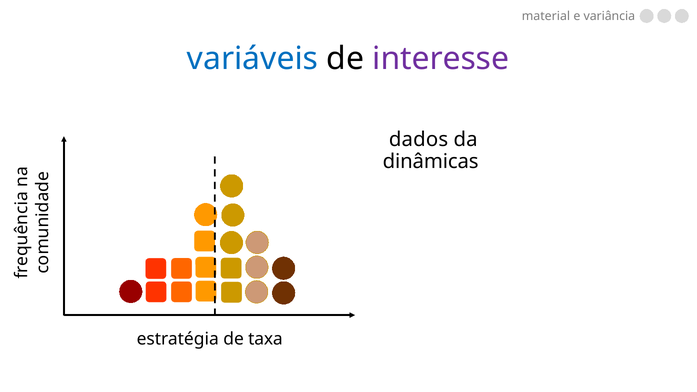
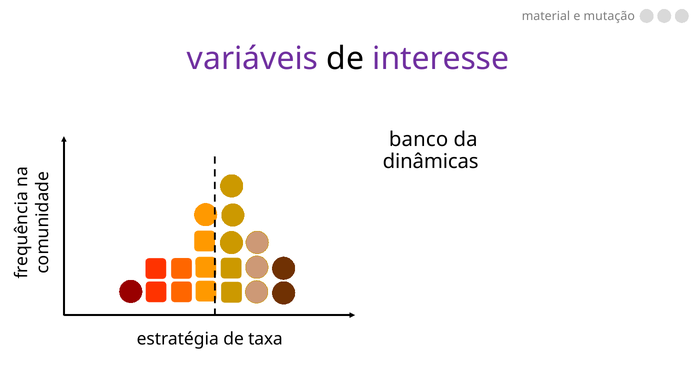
variância: variância -> mutação (609, 16)
variáveis colour: blue -> purple (253, 59)
dados: dados -> banco (419, 140)
